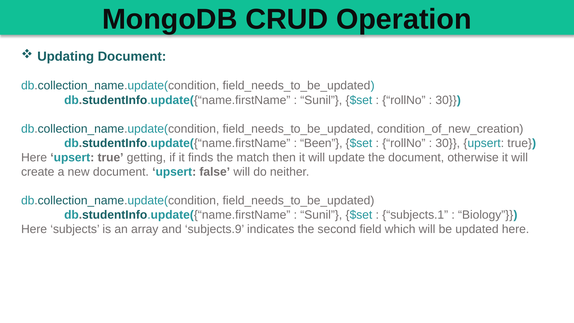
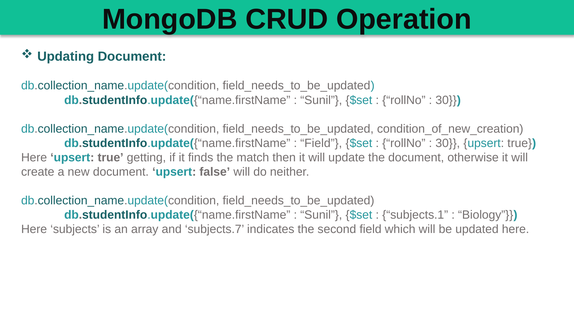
Been: Been -> Field (321, 143)
subjects.9: subjects.9 -> subjects.7 (215, 229)
